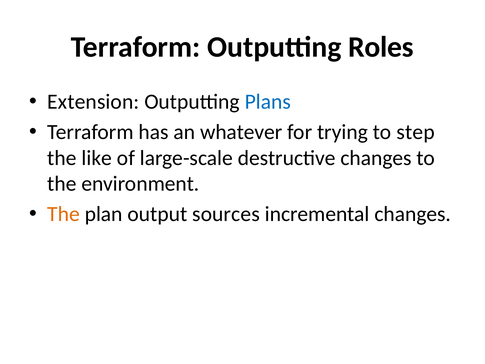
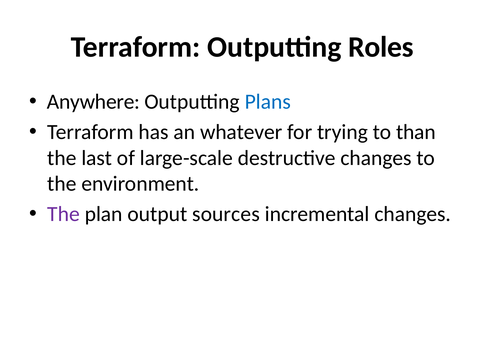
Extension: Extension -> Anywhere (93, 102)
step: step -> than (416, 132)
like: like -> last (97, 158)
The colour: orange -> purple (64, 214)
